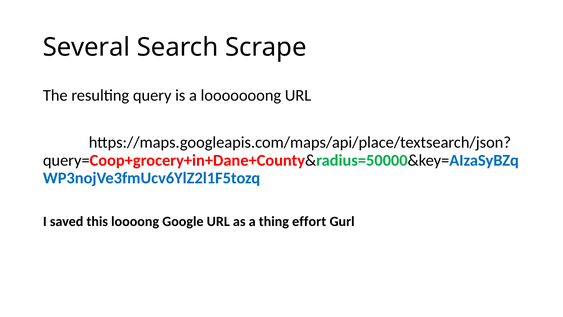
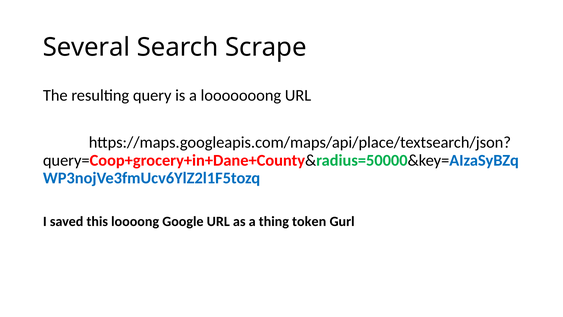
effort: effort -> token (309, 221)
